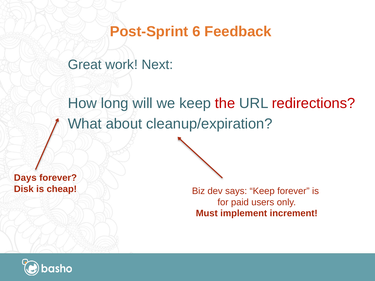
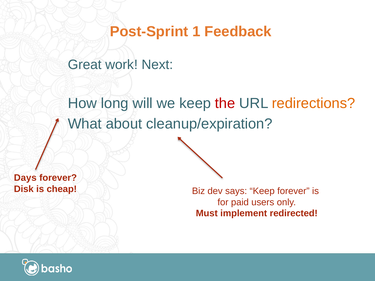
6: 6 -> 1 (196, 32)
redirections colour: red -> orange (313, 103)
increment: increment -> redirected (294, 214)
